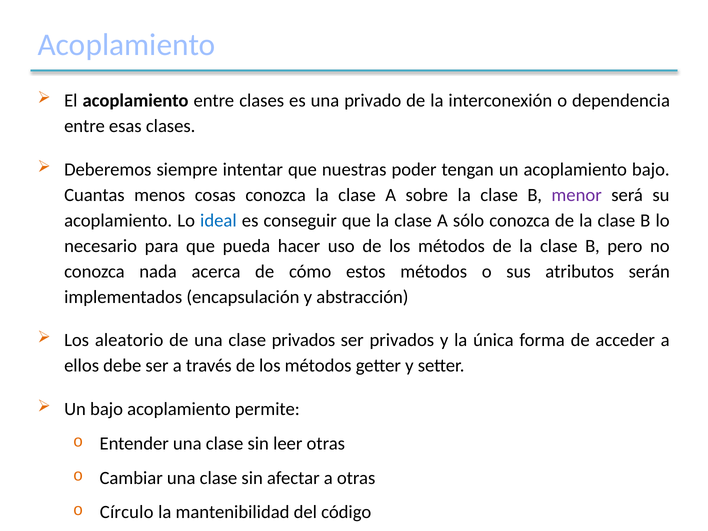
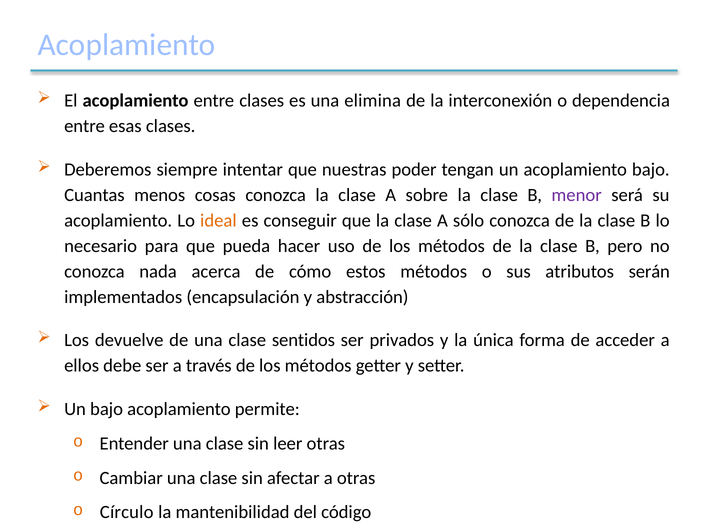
privado: privado -> elimina (373, 101)
ideal colour: blue -> orange (218, 220)
aleatorio: aleatorio -> devuelve (129, 340)
clase privados: privados -> sentidos (303, 340)
